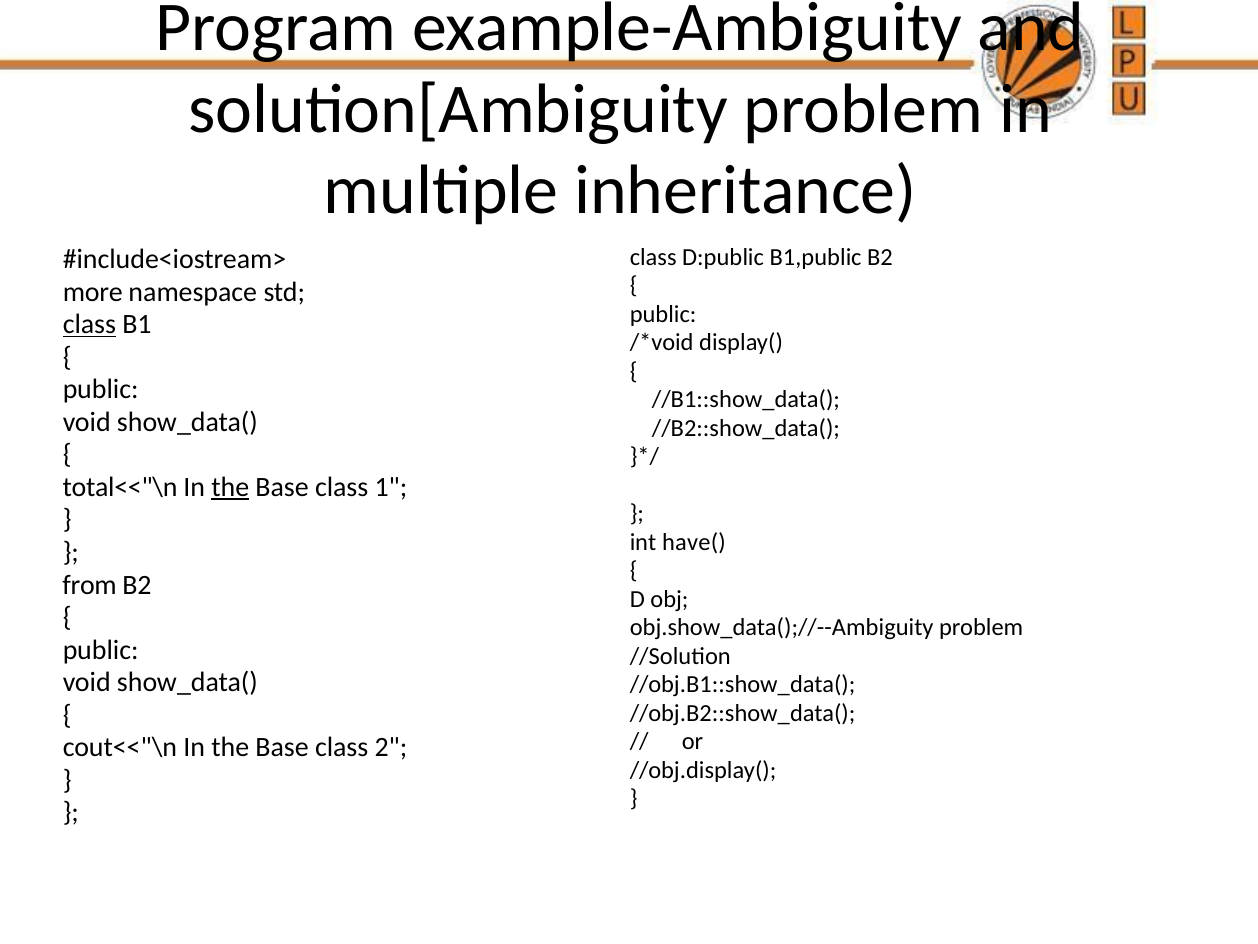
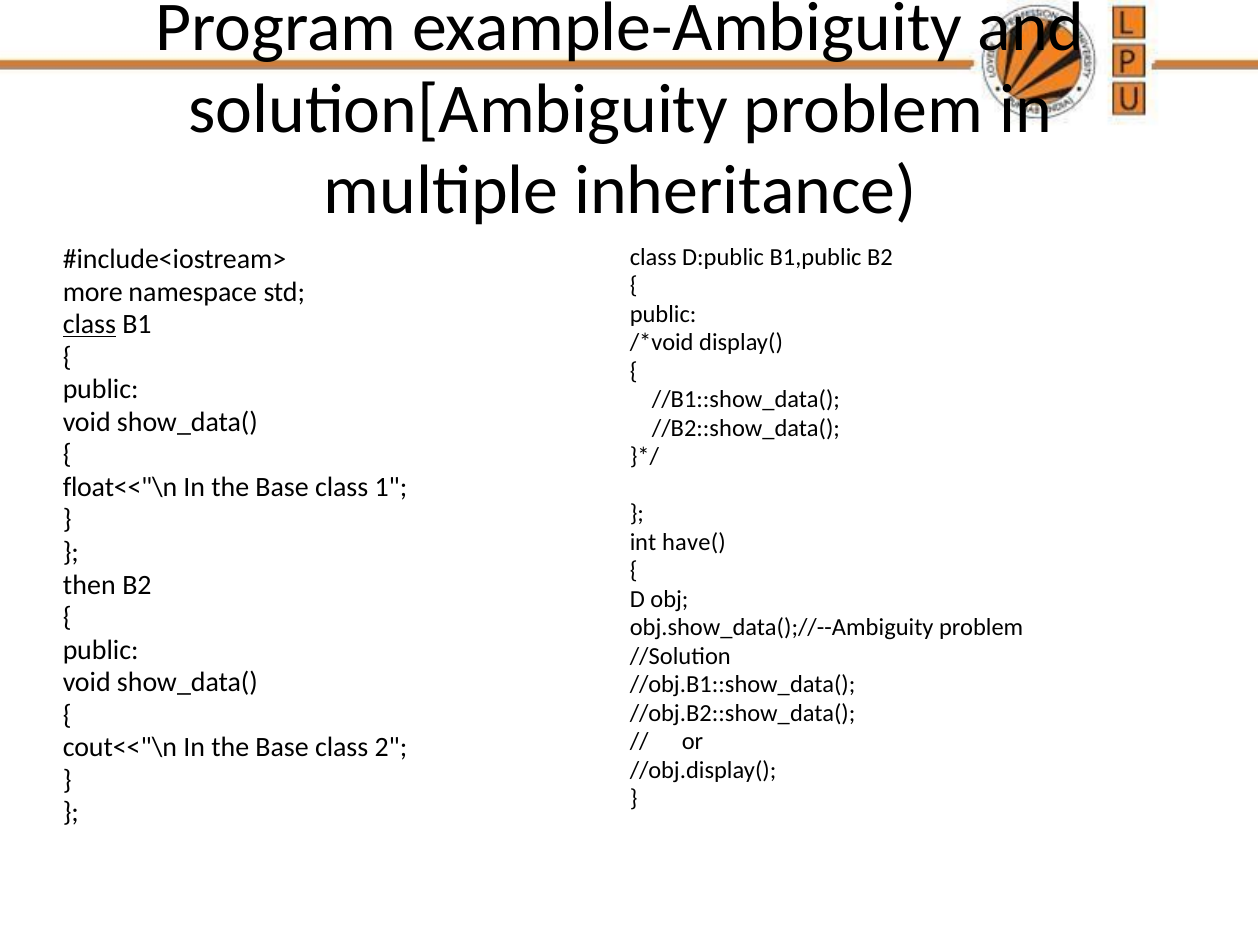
total<<"\n: total<<"\n -> float<<"\n (120, 487)
the underline: present -> none (230, 487)
from: from -> then (89, 585)
